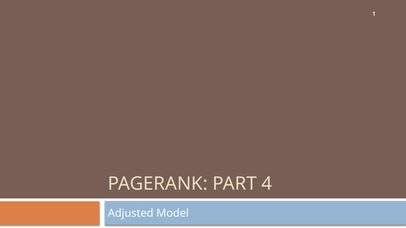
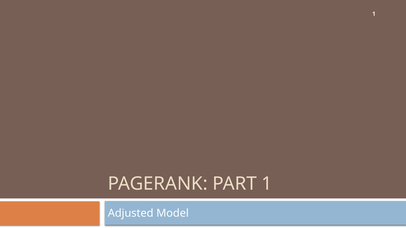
PART 4: 4 -> 1 (267, 184)
